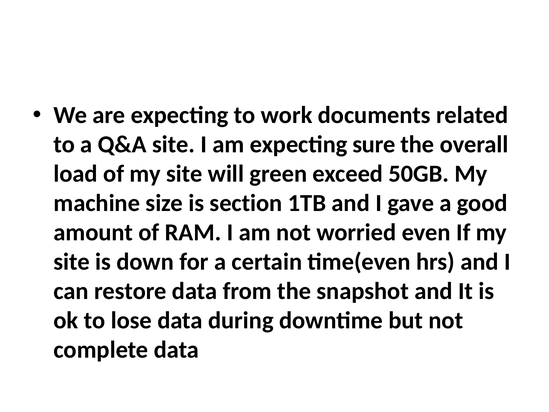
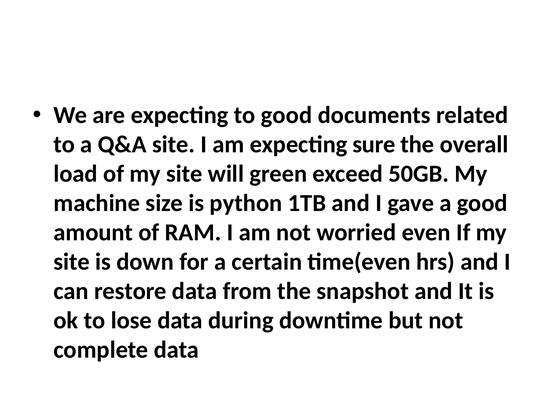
to work: work -> good (287, 115)
section: section -> python (246, 203)
